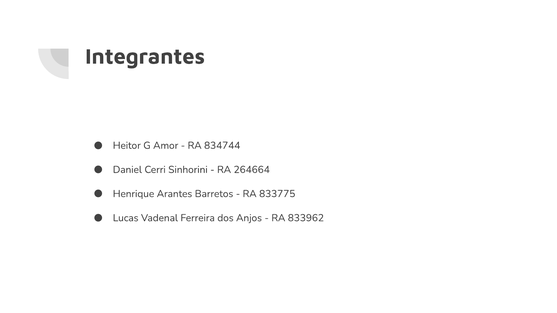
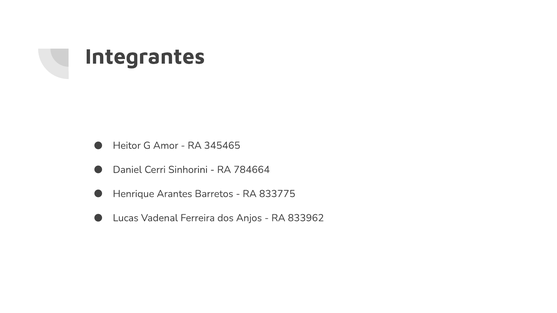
834744: 834744 -> 345465 (222, 146)
264664: 264664 -> 784664 (252, 170)
